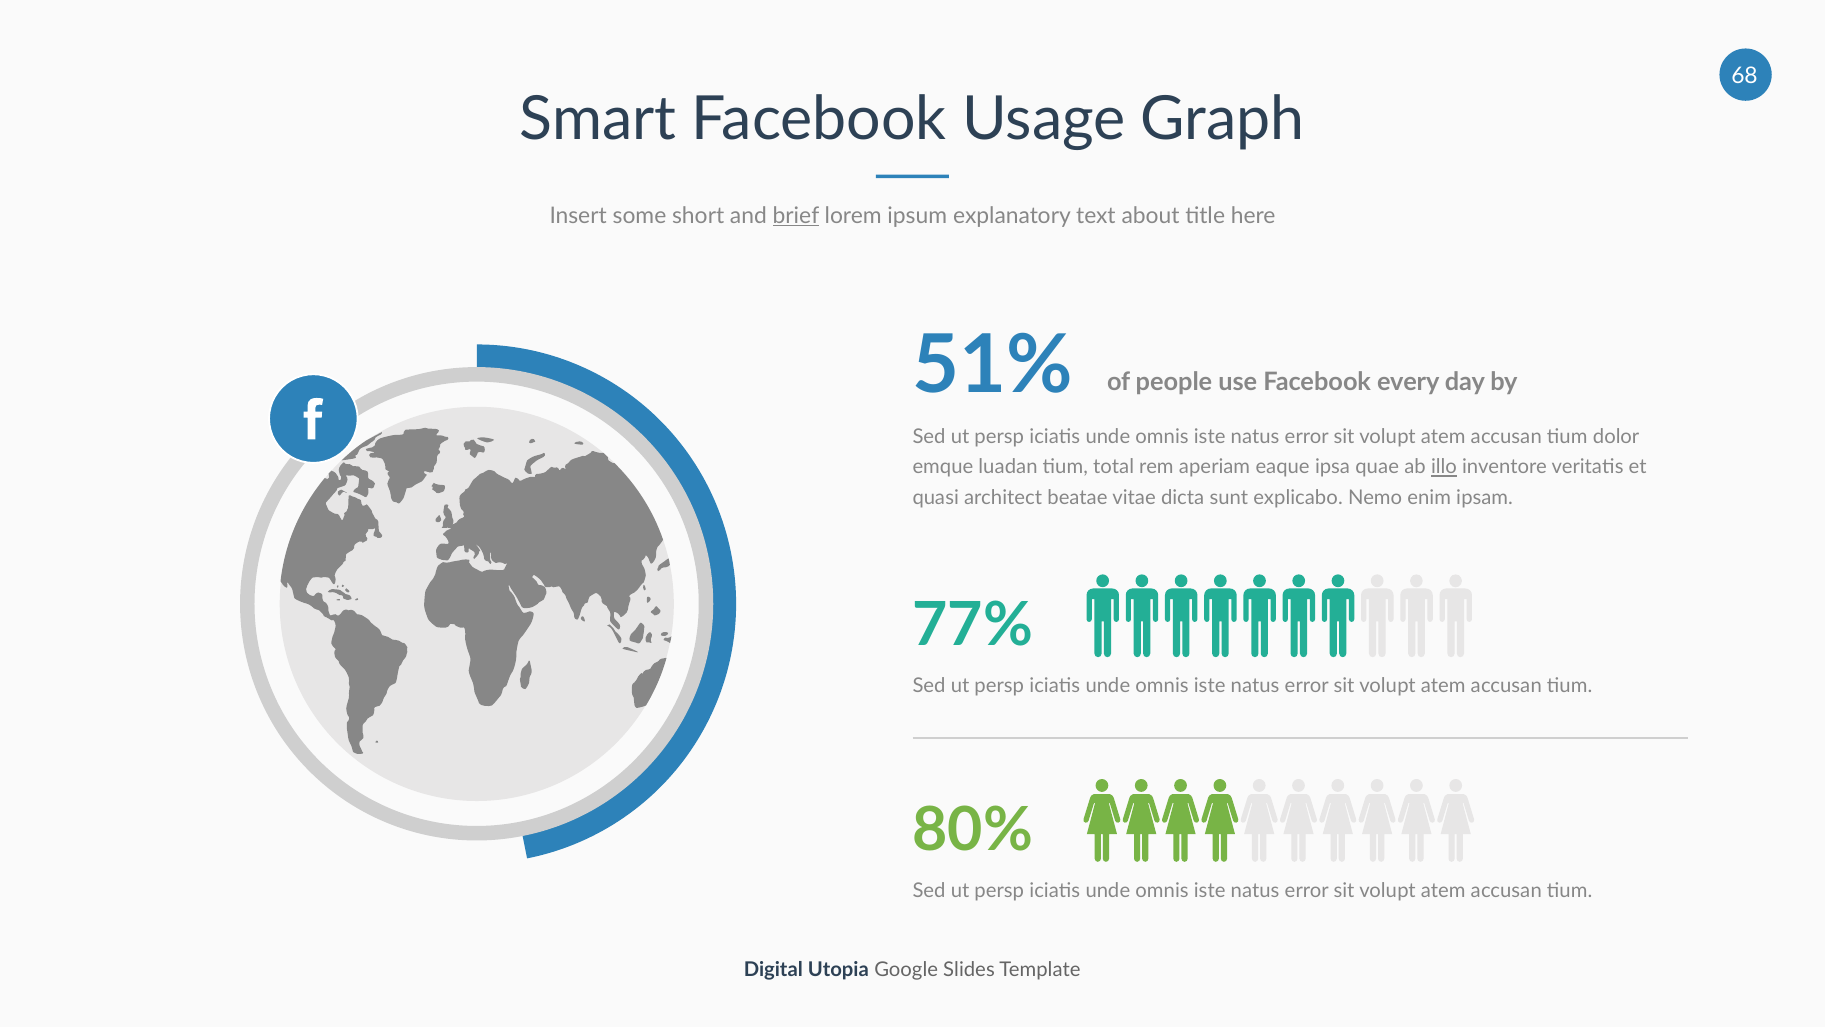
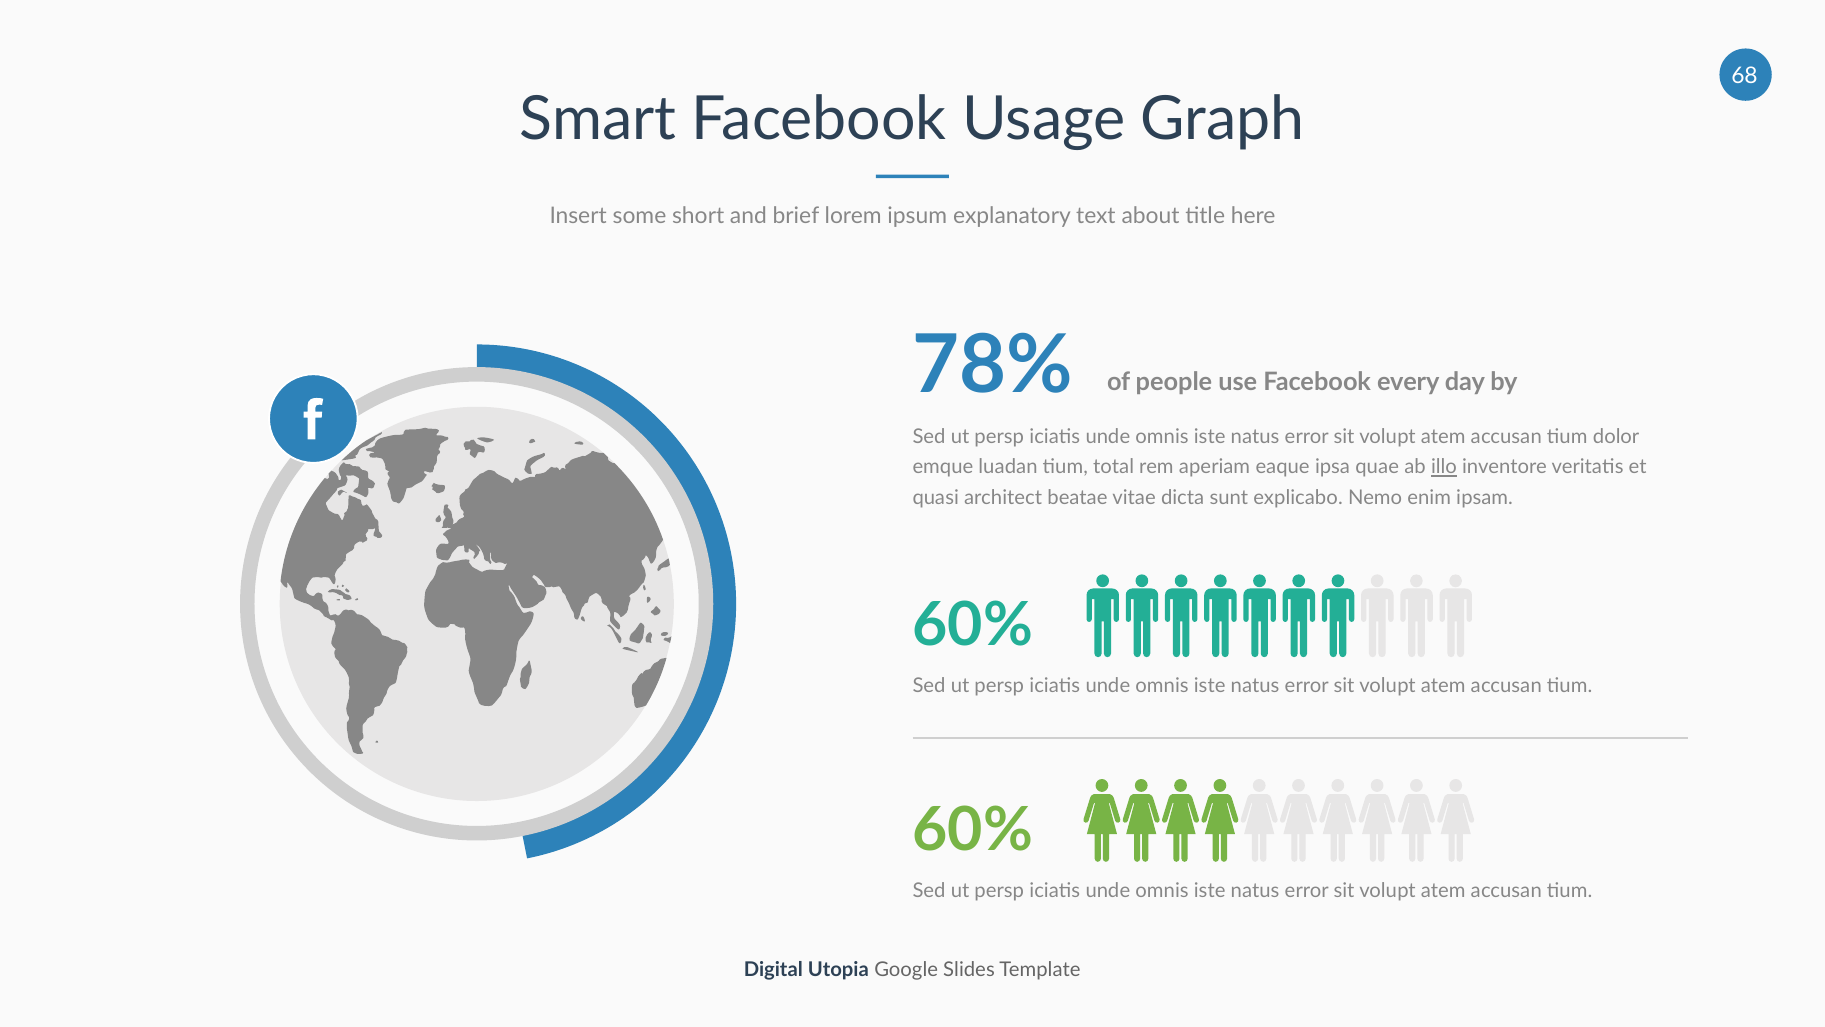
brief underline: present -> none (796, 216)
51%: 51% -> 78% (993, 366)
77%: 77% -> 60% (973, 625)
80%: 80% -> 60% (973, 830)
